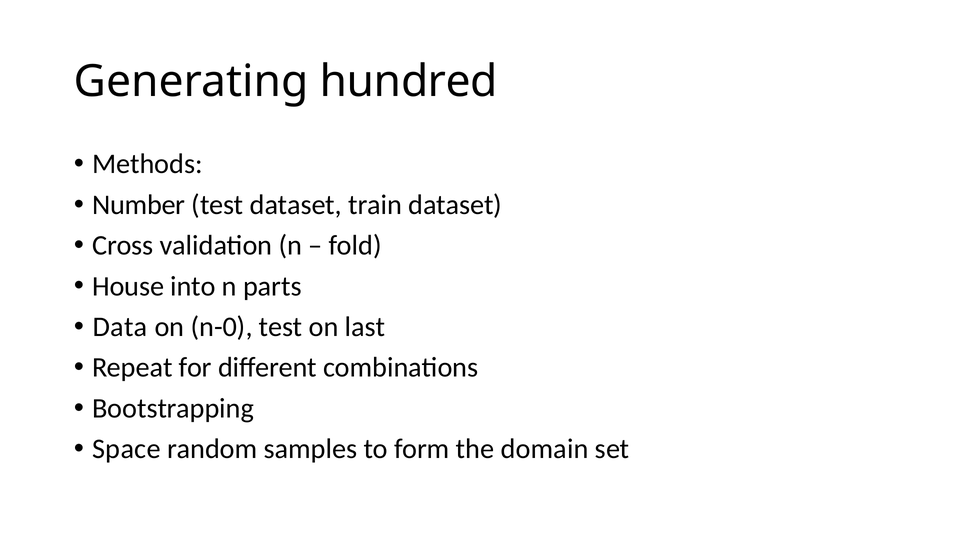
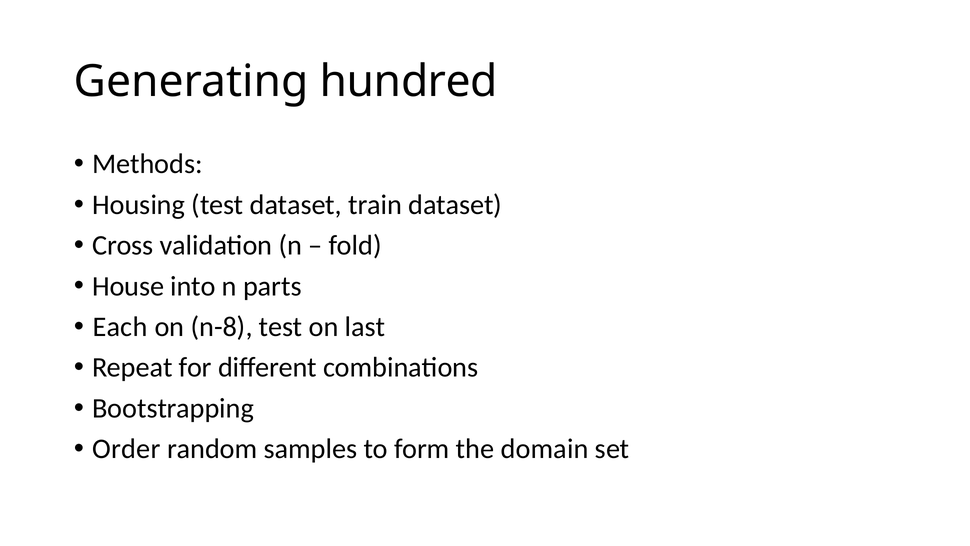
Number: Number -> Housing (139, 205)
Data: Data -> Each (120, 327)
n-0: n-0 -> n-8 (222, 327)
Space: Space -> Order (126, 449)
